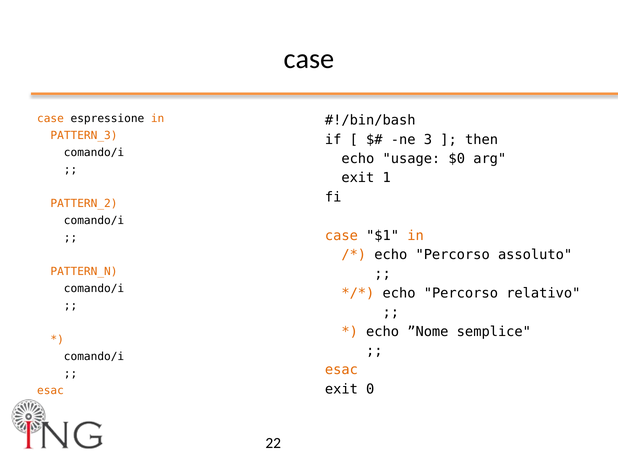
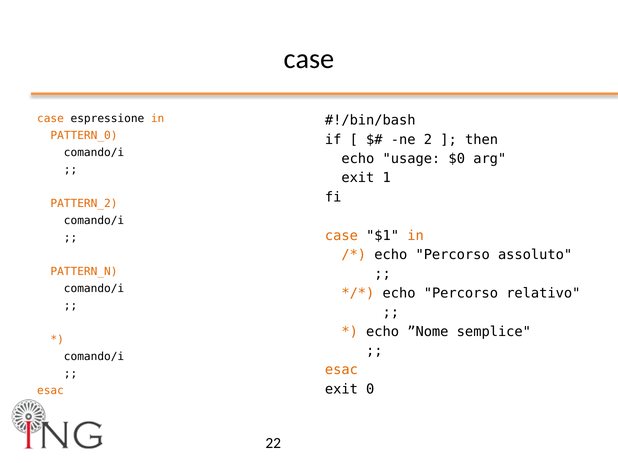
PATTERN_3: PATTERN_3 -> PATTERN_0 (84, 136)
3: 3 -> 2 (428, 140)
